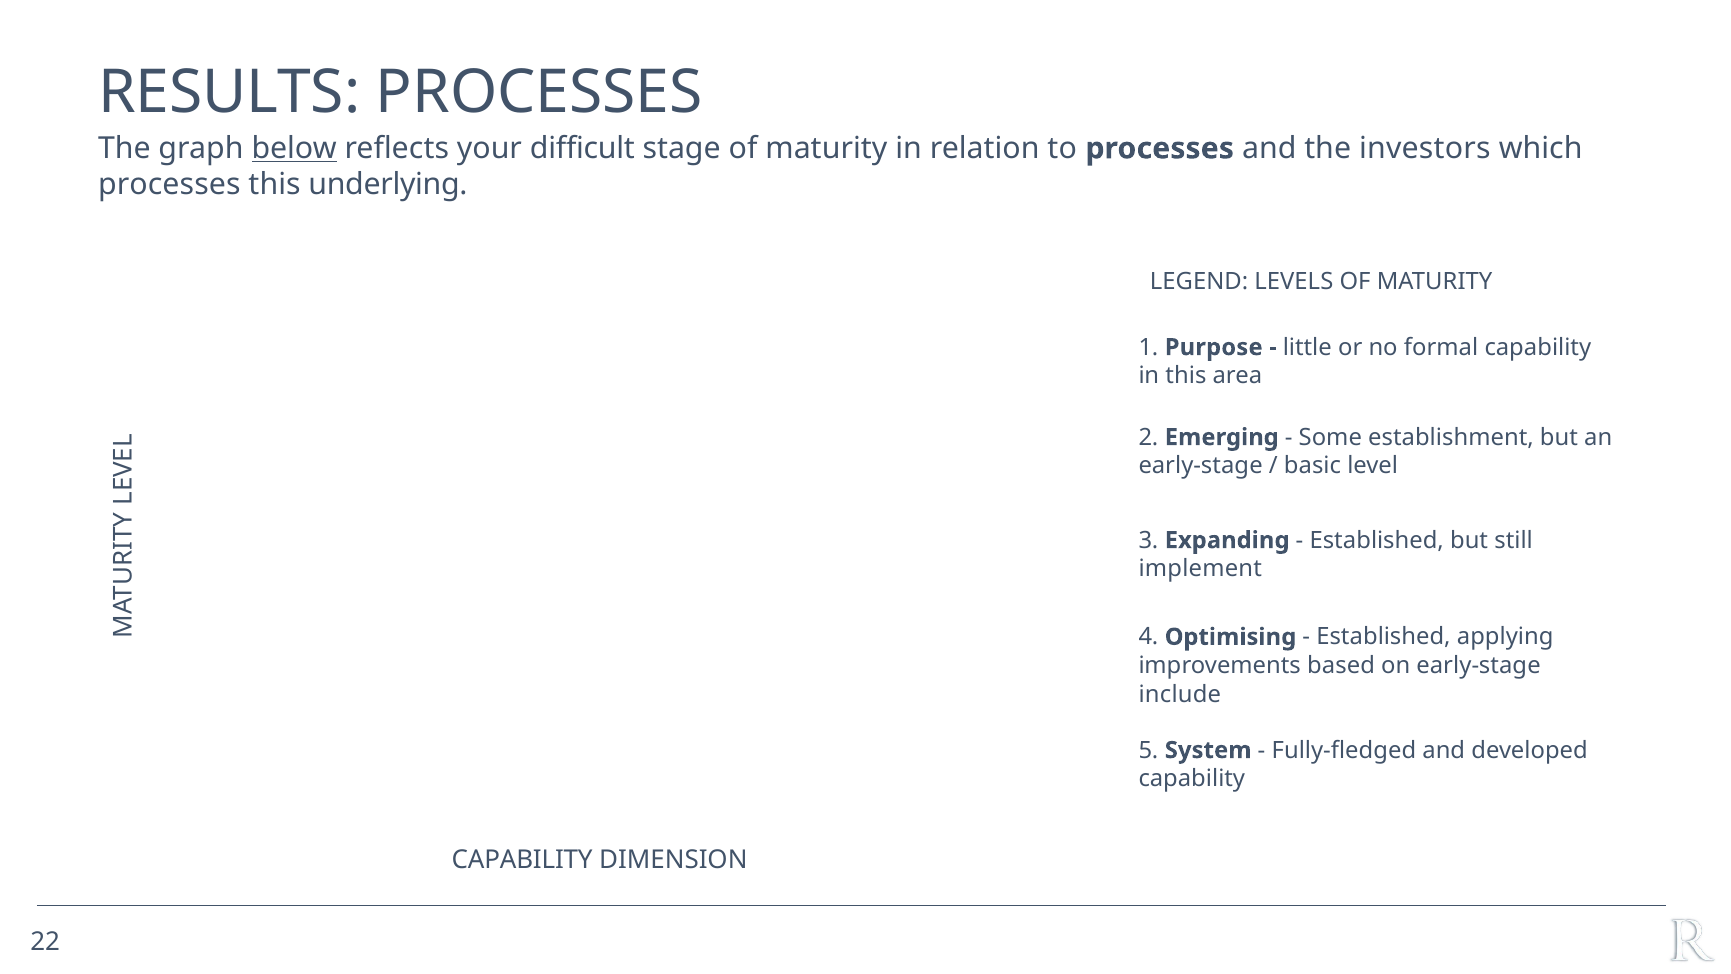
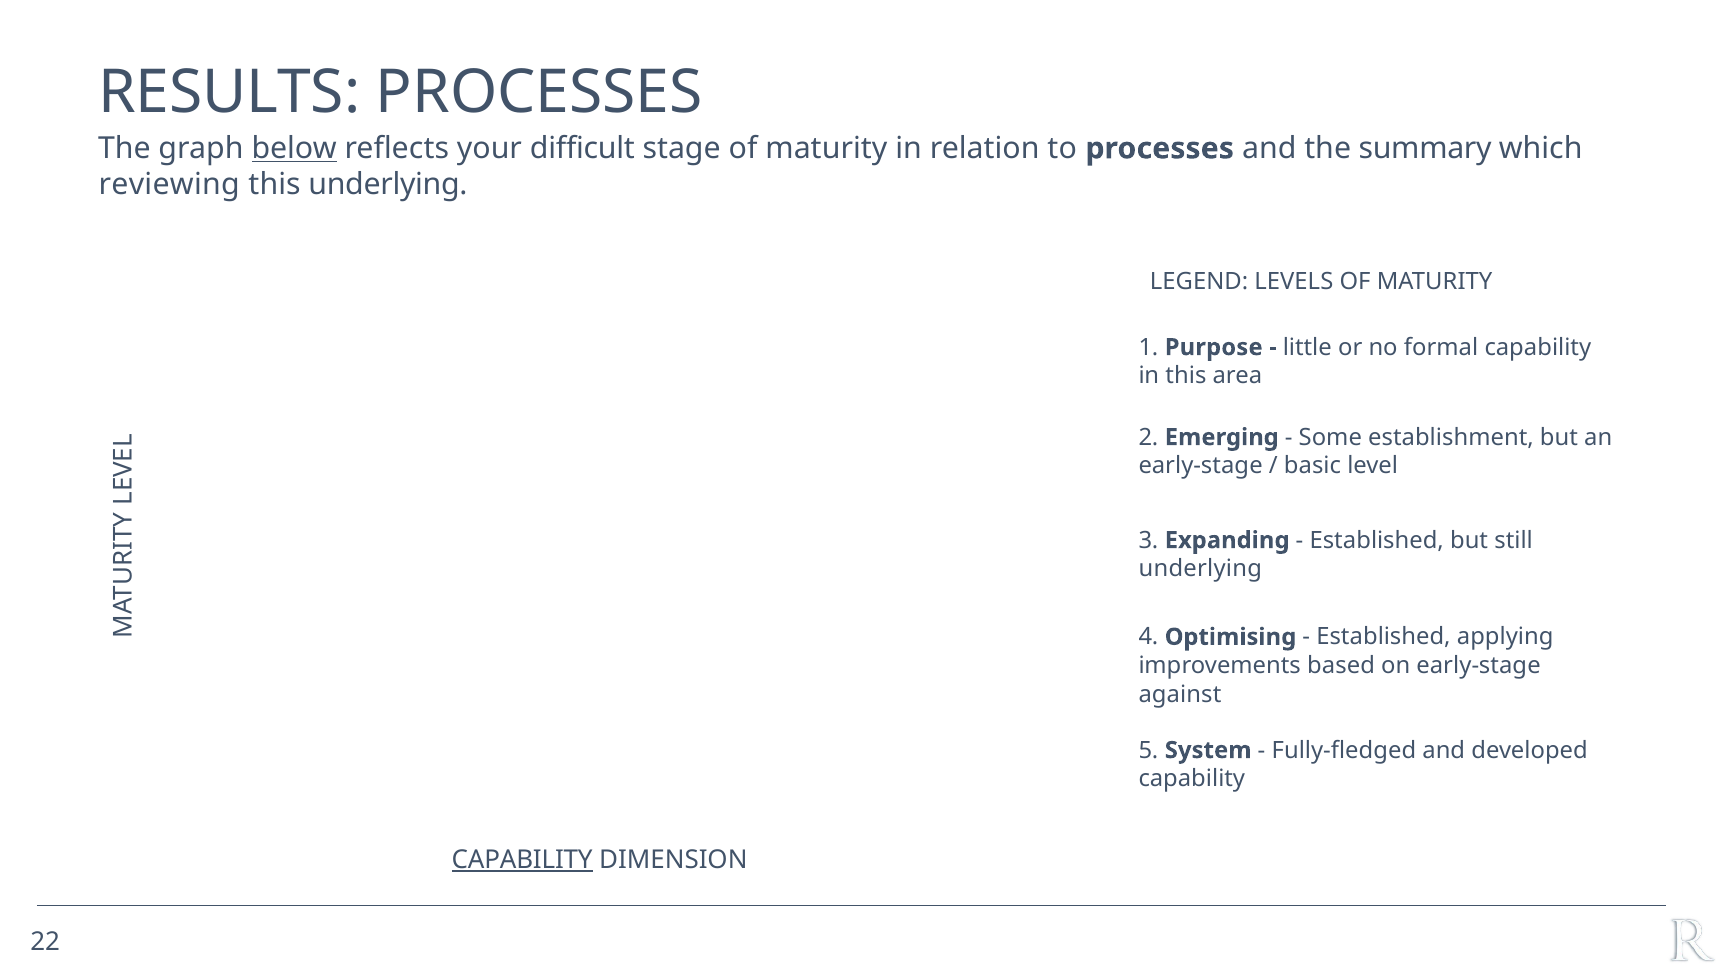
investors: investors -> summary (1425, 148)
processes: processes -> reviewing (169, 185)
implement: implement -> underlying (1200, 569)
include: include -> against (1180, 694)
CAPABILITY underline: none -> present (522, 860)
